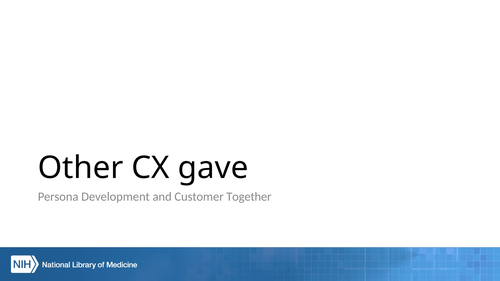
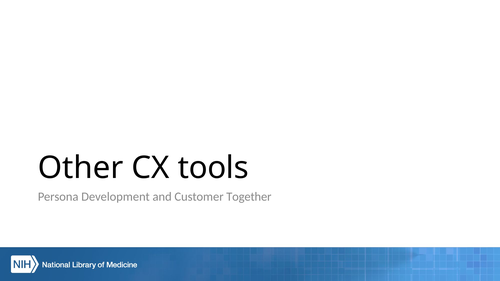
gave: gave -> tools (213, 168)
